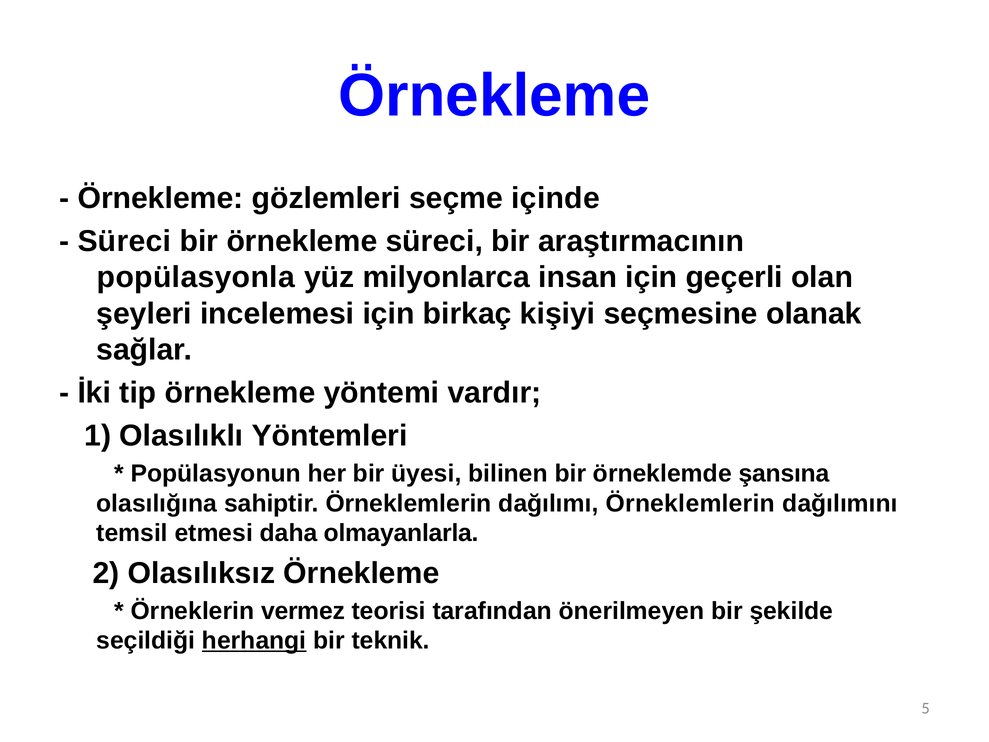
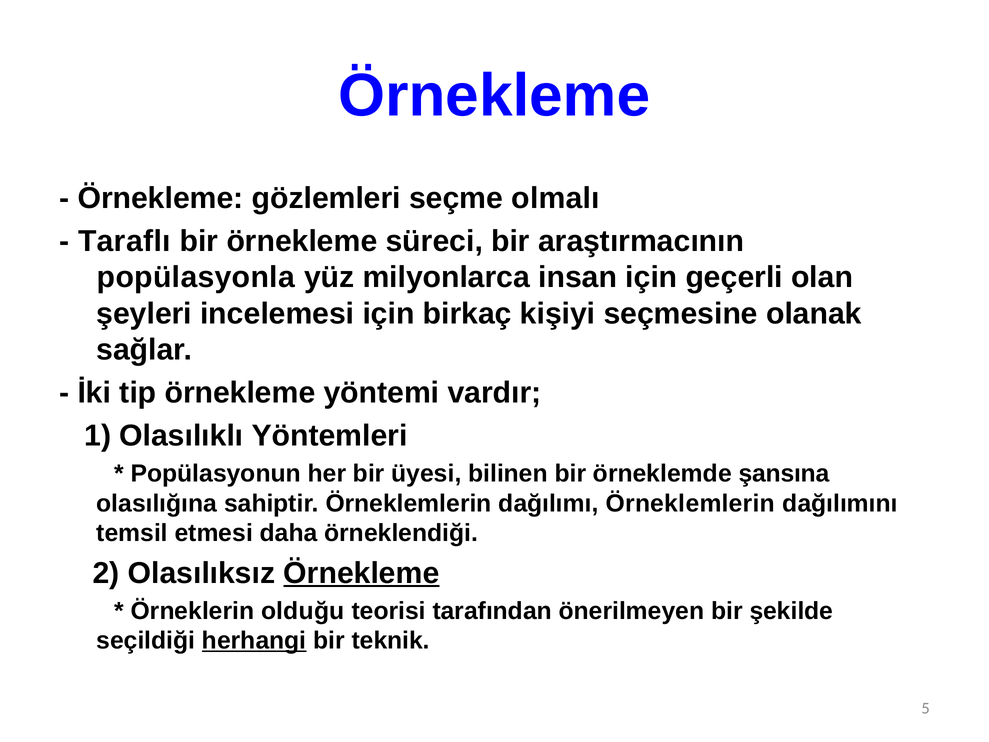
içinde: içinde -> olmalı (556, 198)
Süreci: Süreci -> Taraflı (124, 241)
olmayanlarla: olmayanlarla -> örneklendiği (401, 533)
Örnekleme underline: none -> present (361, 573)
vermez: vermez -> olduğu (303, 611)
